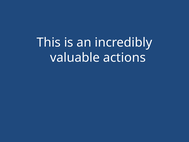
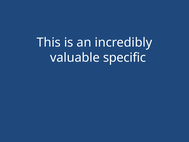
actions: actions -> specific (125, 58)
